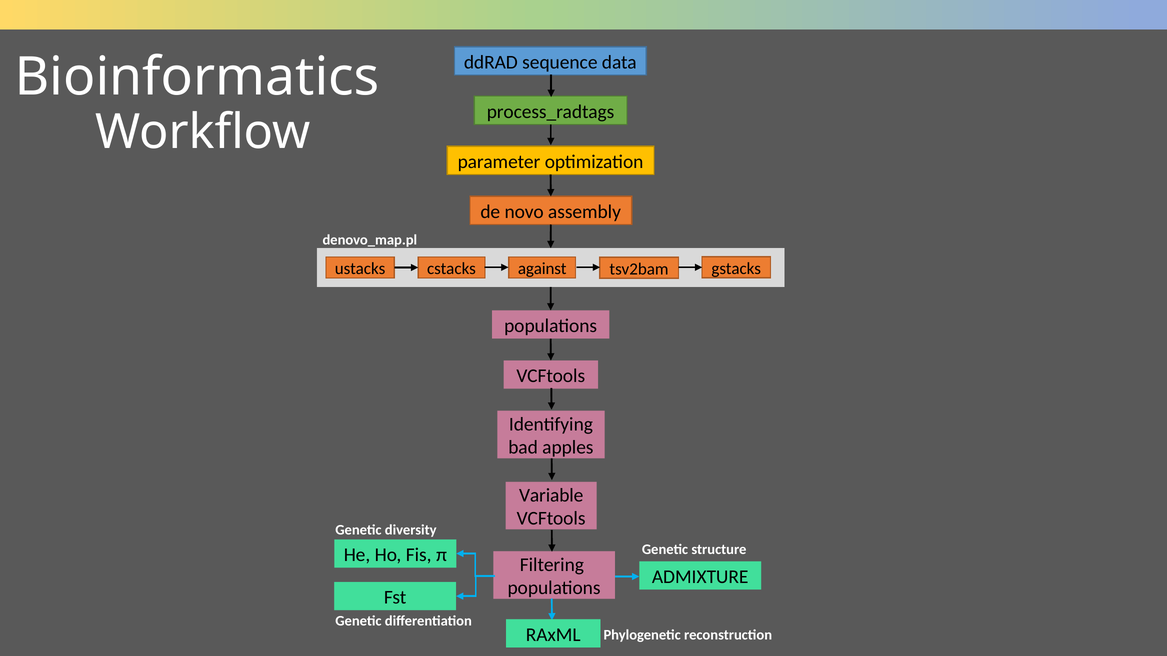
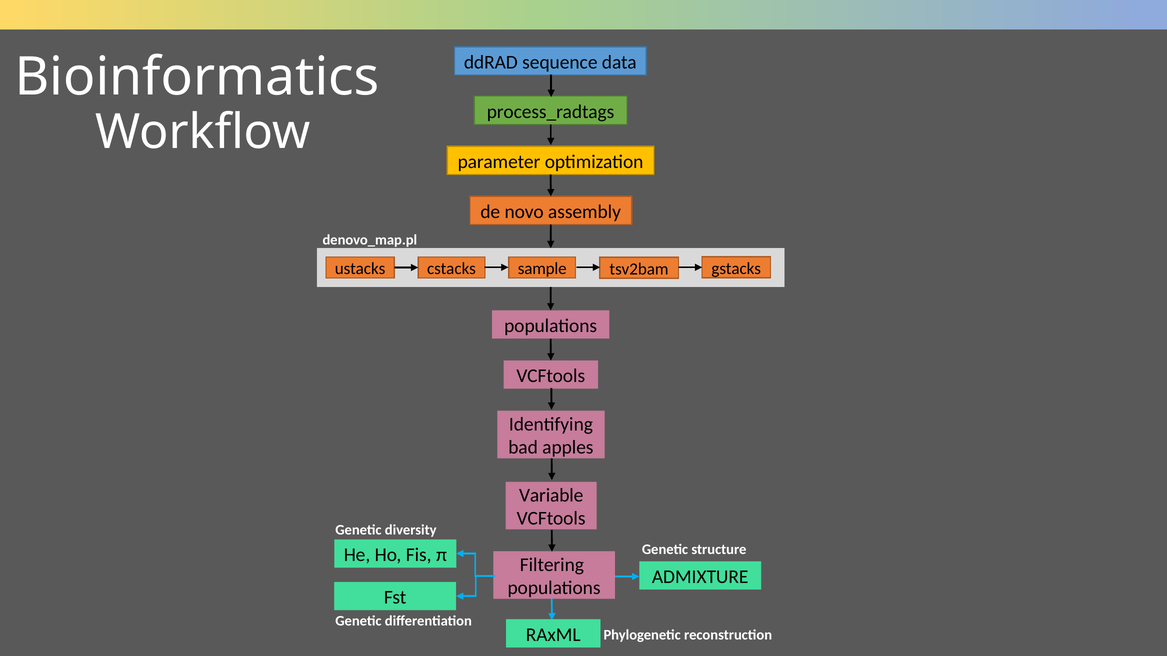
against: against -> sample (542, 269)
